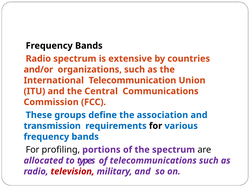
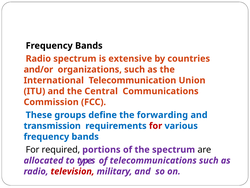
association: association -> forwarding (162, 115)
for colour: black -> red (156, 126)
profiling: profiling -> required (61, 149)
